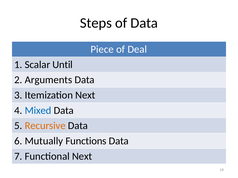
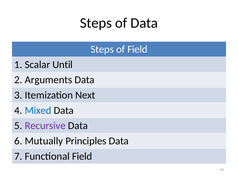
Piece: Piece -> Steps (102, 49)
of Deal: Deal -> Field (137, 49)
Recursive colour: orange -> purple (45, 126)
Functions: Functions -> Principles (86, 141)
Functional Next: Next -> Field (82, 157)
